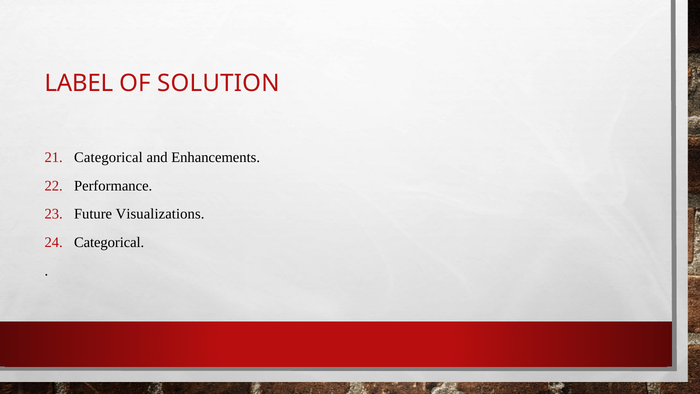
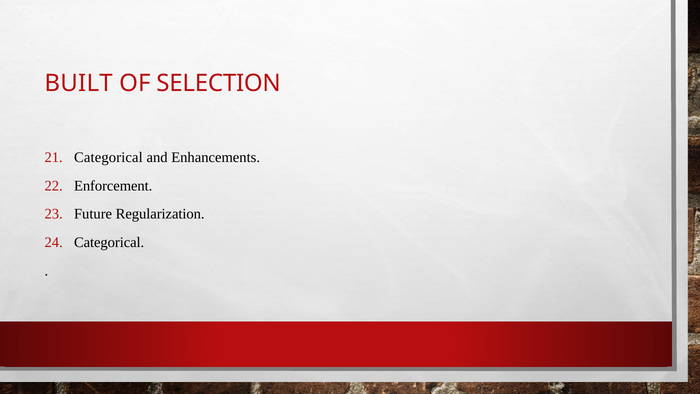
LABEL: LABEL -> BUILT (79, 83)
SOLUTION: SOLUTION -> SELECTION (219, 83)
Performance: Performance -> Enforcement (113, 186)
Visualizations: Visualizations -> Regularization (160, 214)
